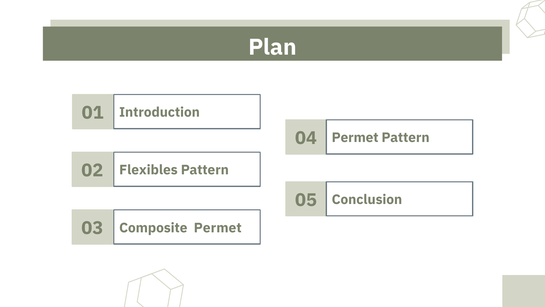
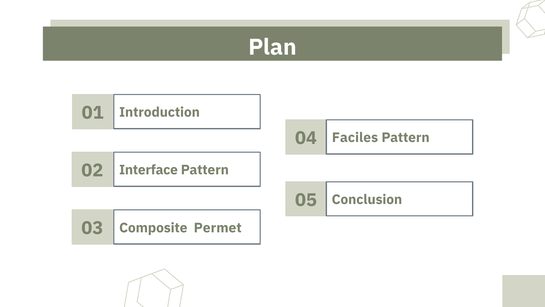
Permet: Permet -> Faciles (355, 138)
Flexibles: Flexibles -> Interface (149, 170)
